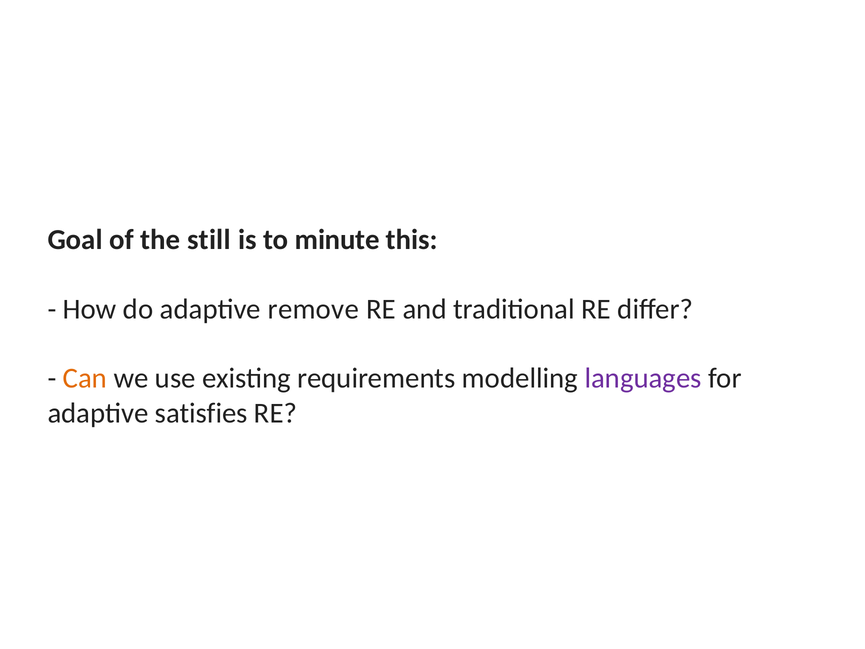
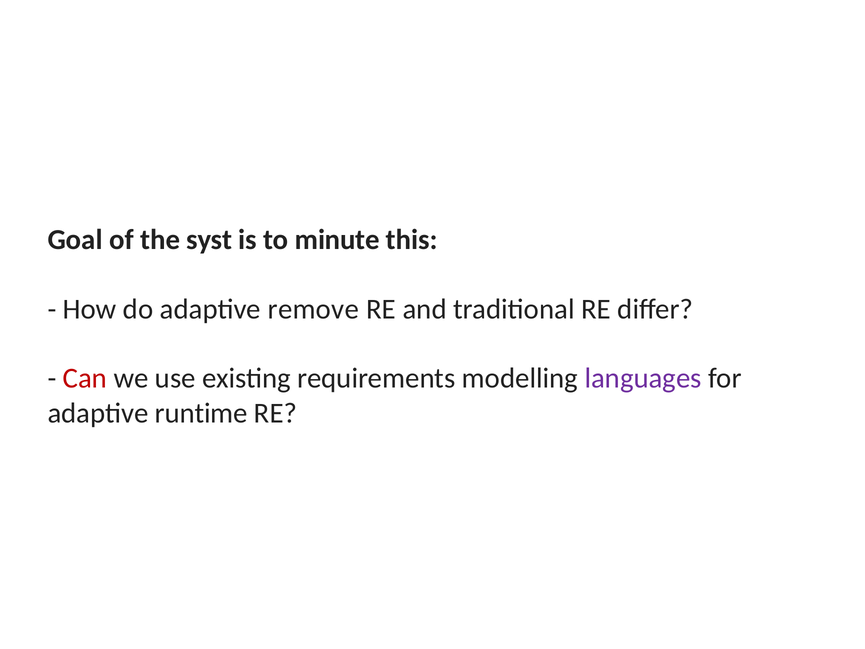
still: still -> syst (209, 240)
Can colour: orange -> red (85, 378)
satisfies: satisfies -> runtime (201, 413)
